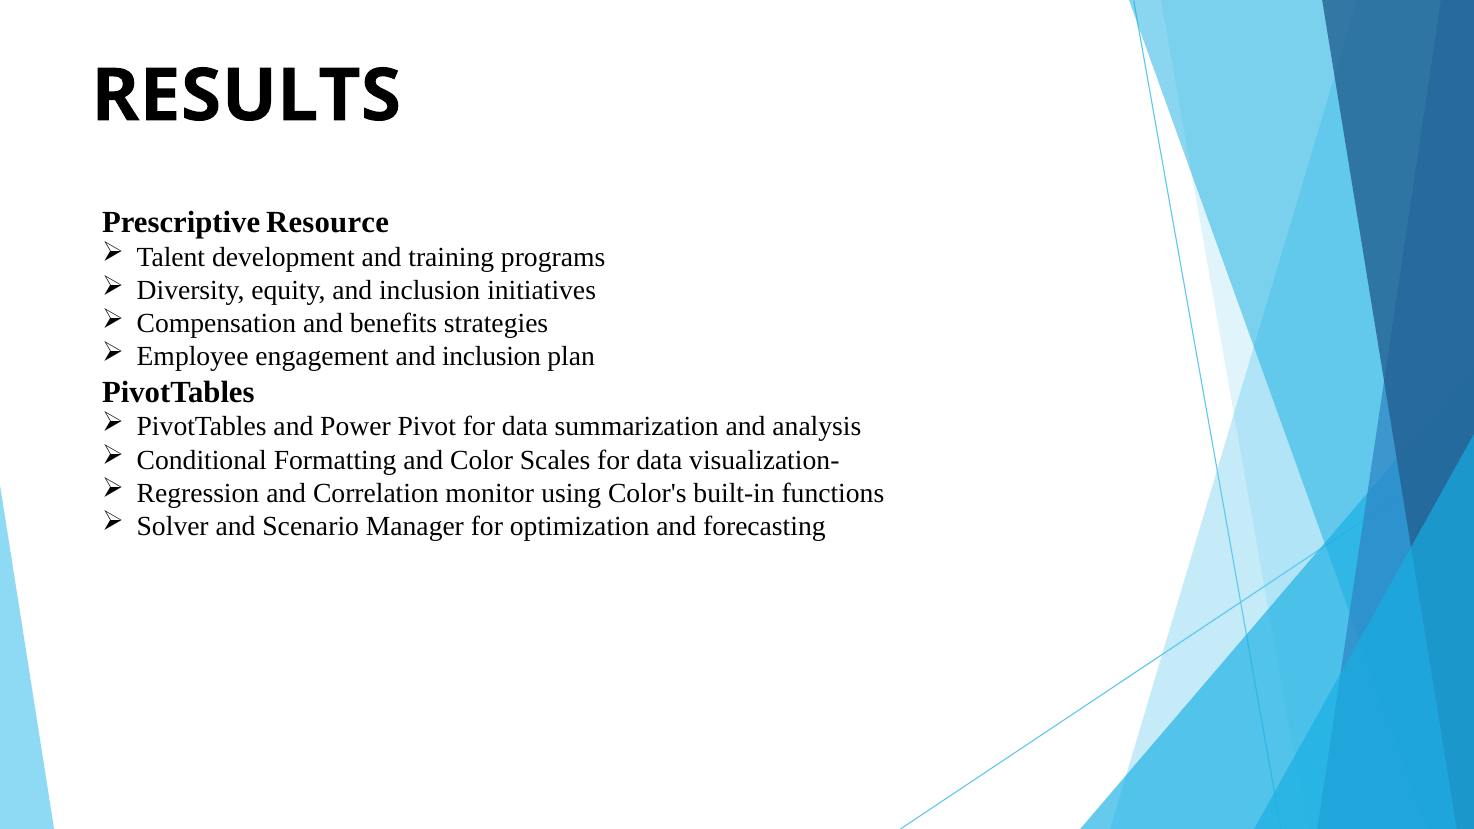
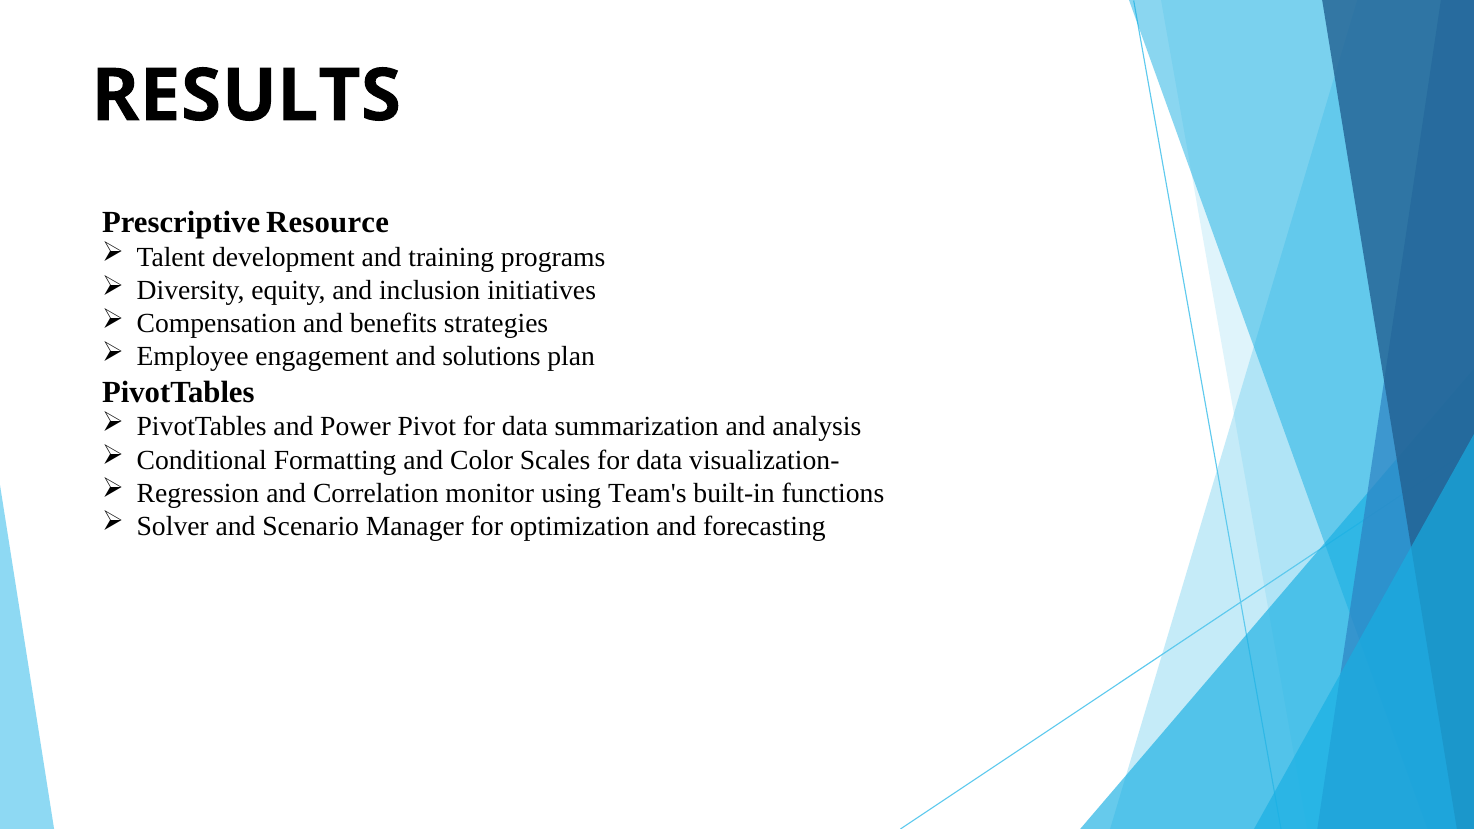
engagement and inclusion: inclusion -> solutions (492, 357)
Color's: Color's -> Team's (647, 493)
